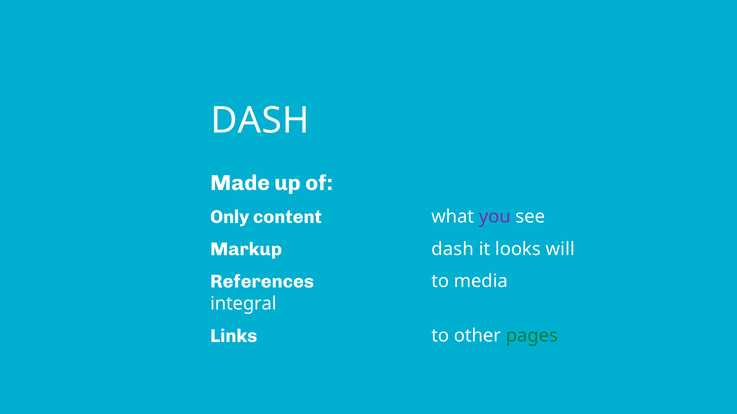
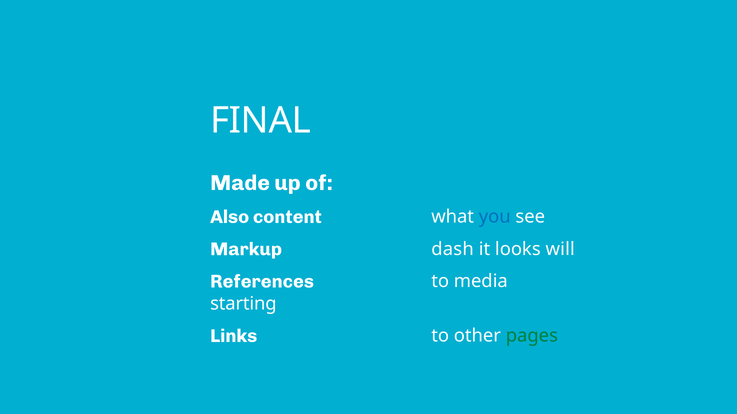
DASH: DASH -> FINAL (261, 121)
Only: Only -> Also (230, 217)
you colour: purple -> blue (495, 217)
integral: integral -> starting (243, 304)
